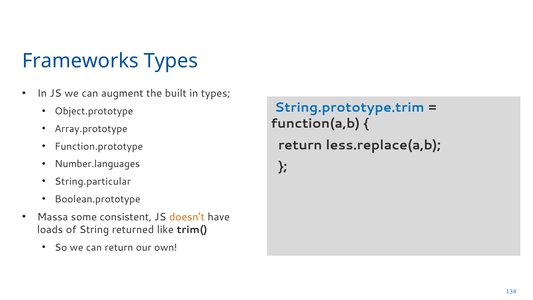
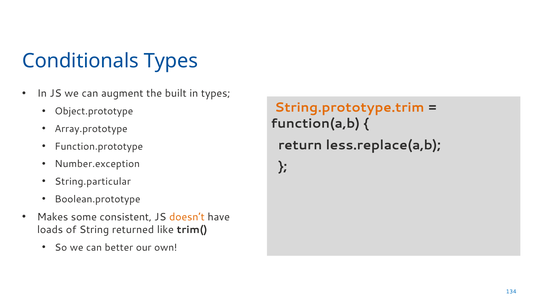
Frameworks: Frameworks -> Conditionals (80, 61)
String.prototype.trim colour: blue -> orange (349, 107)
Number.languages: Number.languages -> Number.exception (97, 164)
Massa: Massa -> Makes (53, 217)
can return: return -> better (119, 247)
